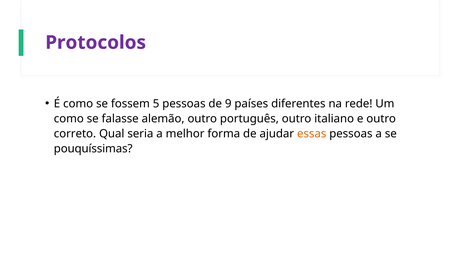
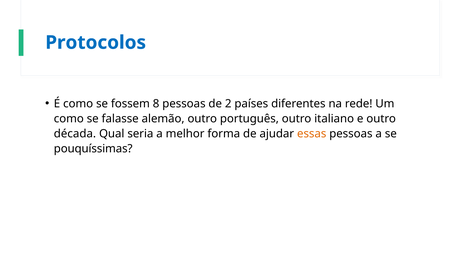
Protocolos colour: purple -> blue (96, 43)
5: 5 -> 8 (156, 104)
9: 9 -> 2 (228, 104)
correto: correto -> década (75, 134)
